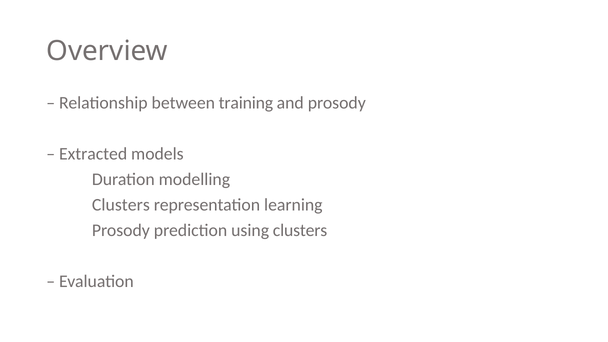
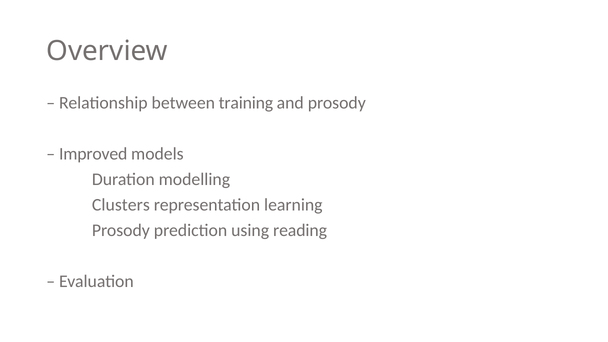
Extracted: Extracted -> Improved (93, 154)
using clusters: clusters -> reading (300, 230)
